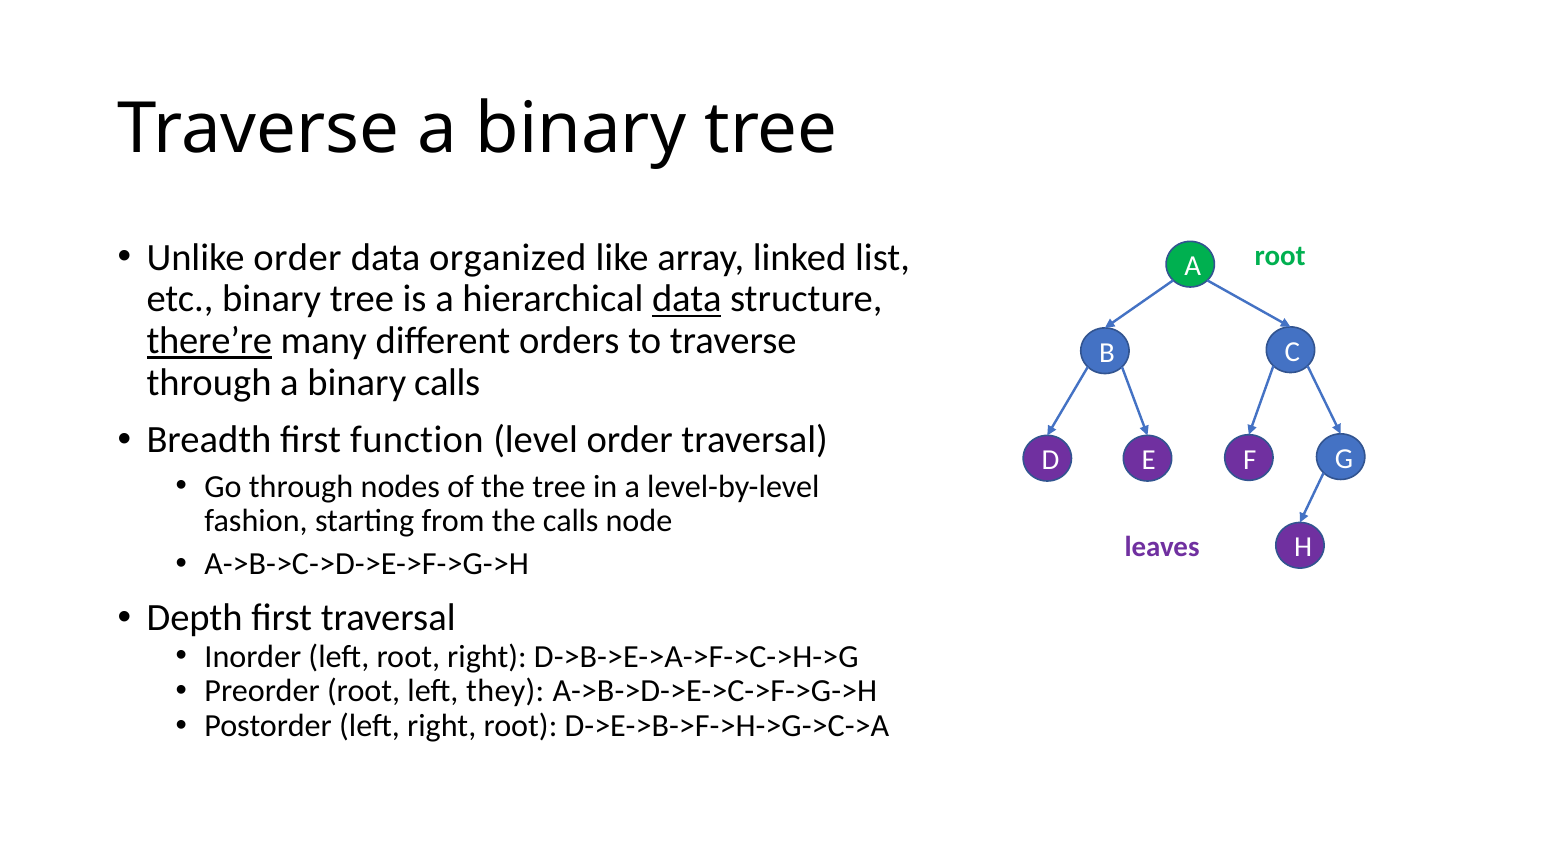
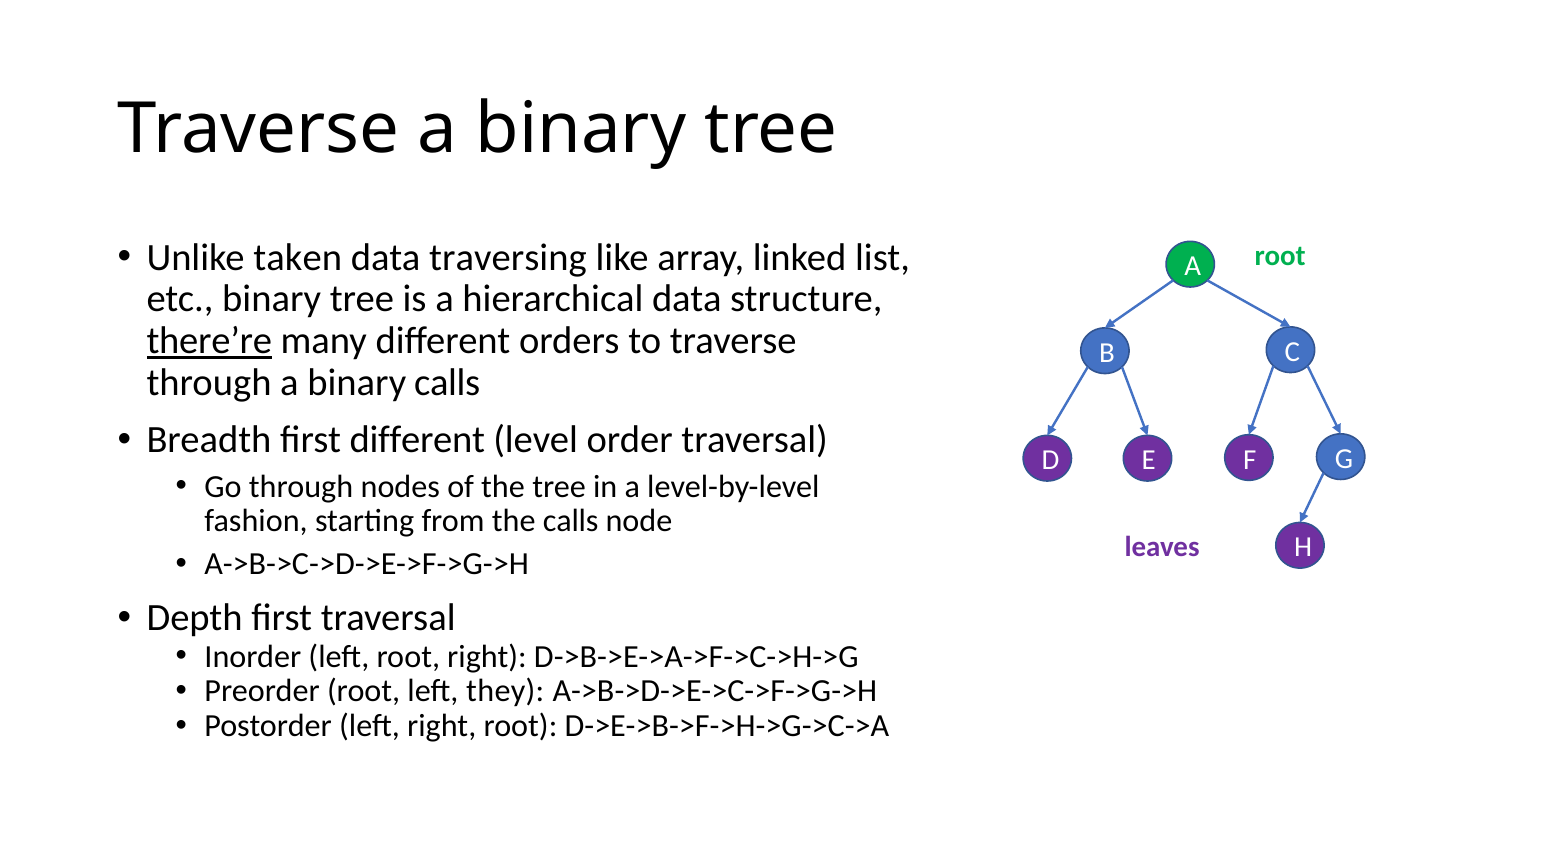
Unlike order: order -> taken (298, 257)
organized: organized -> traversing (508, 257)
data underline: present -> none (687, 299)
first function: function -> different (417, 440)
